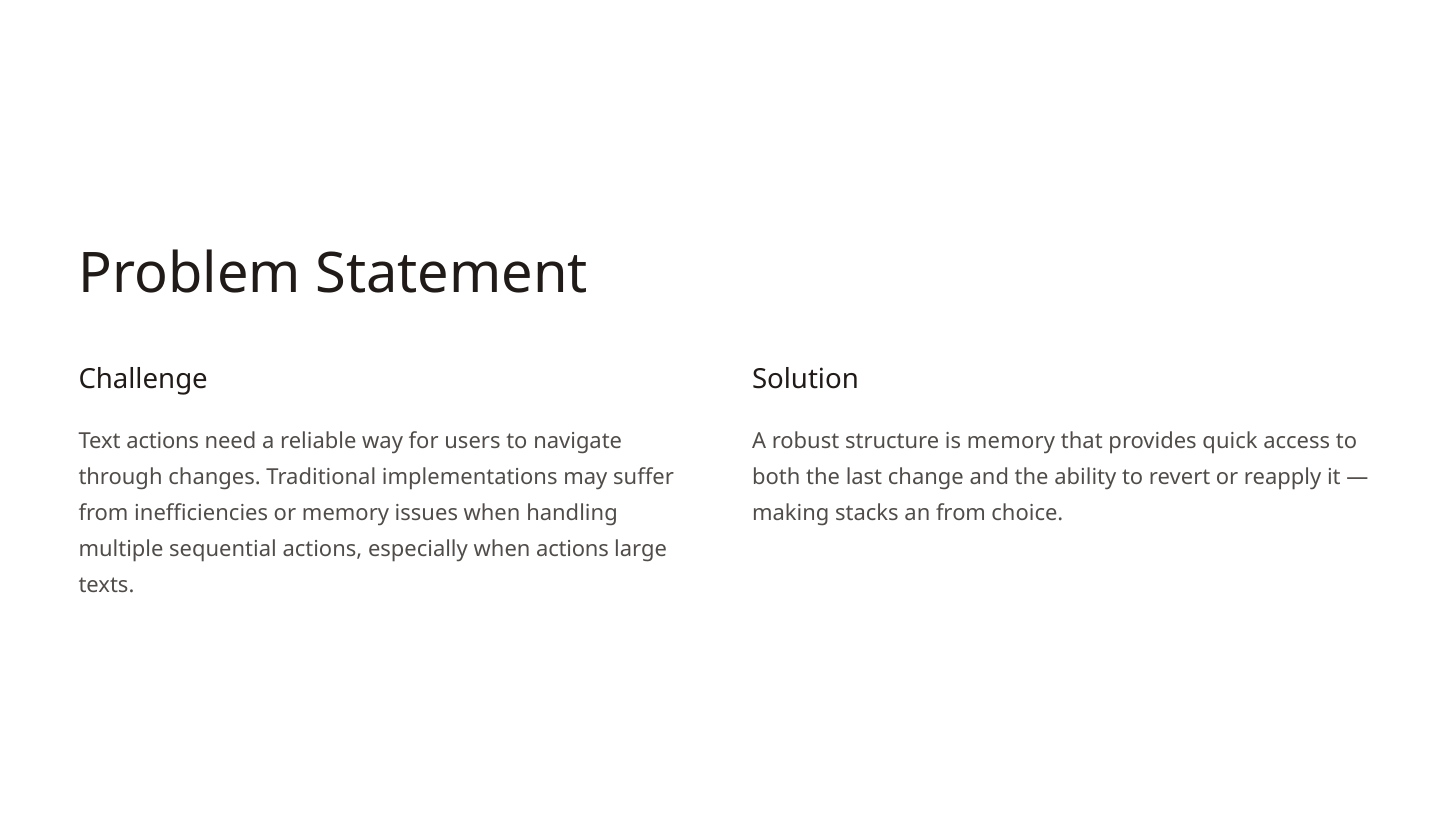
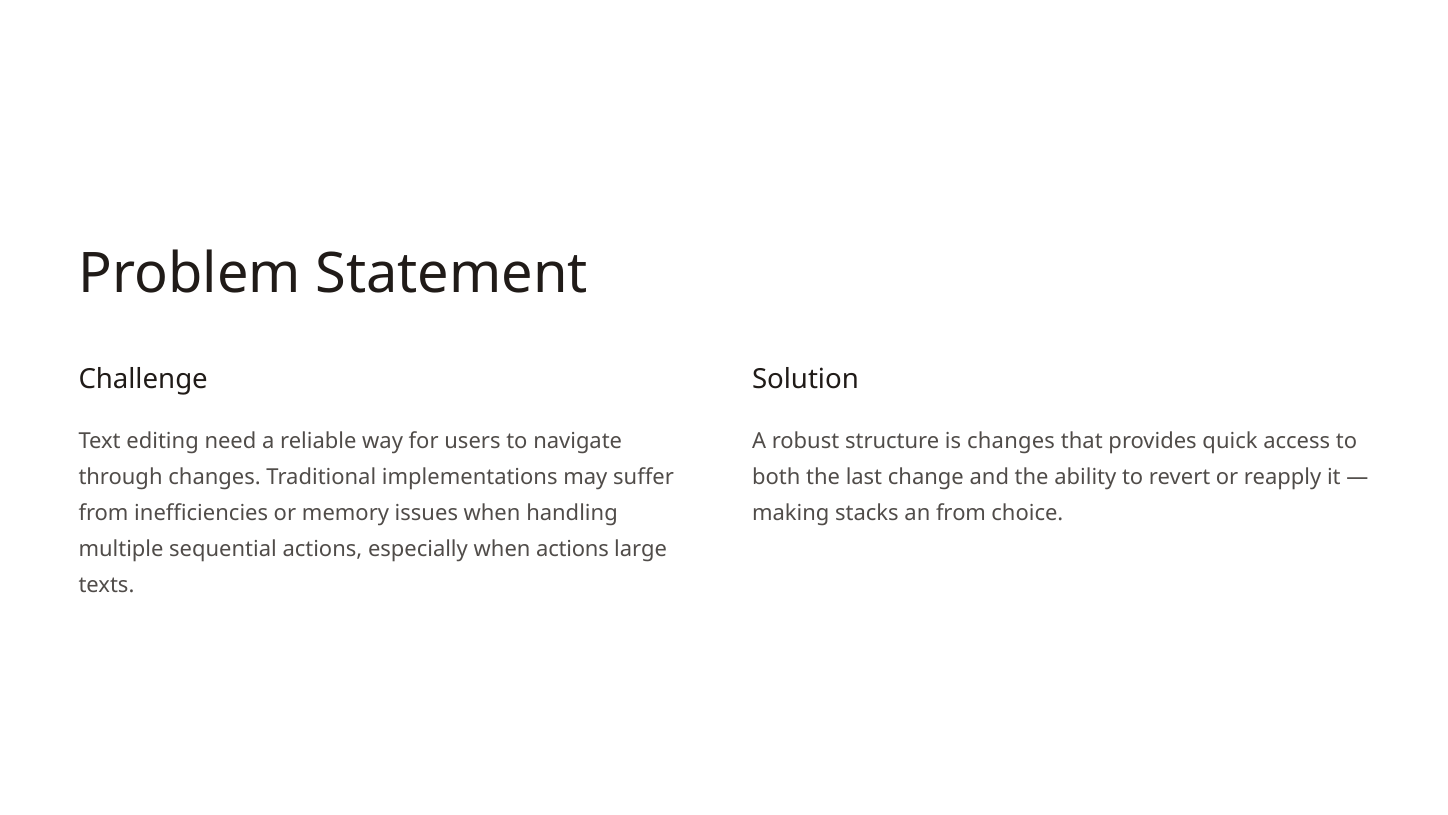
Text actions: actions -> editing (163, 441)
is memory: memory -> changes (1011, 441)
